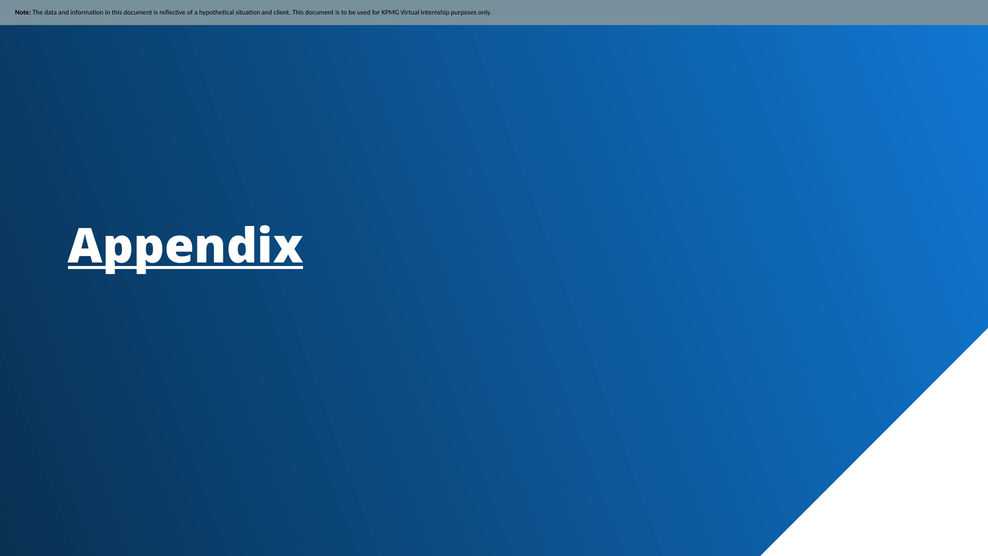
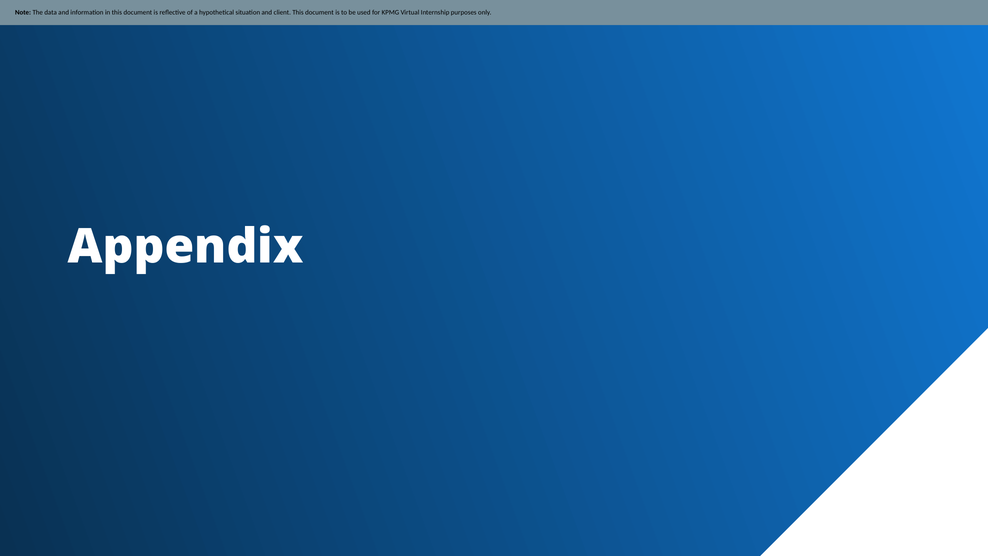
Appendix underline: present -> none (186, 247)
